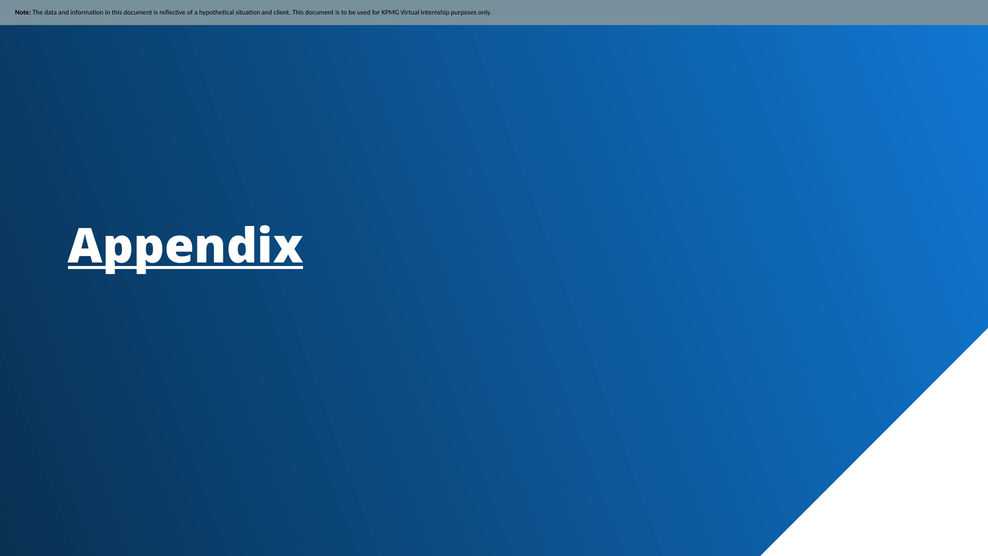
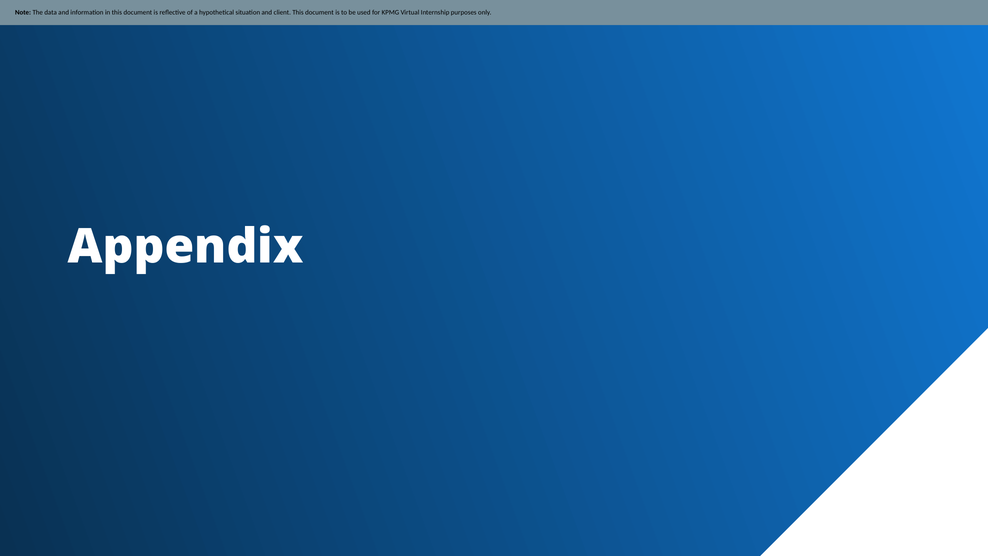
Appendix underline: present -> none (186, 247)
